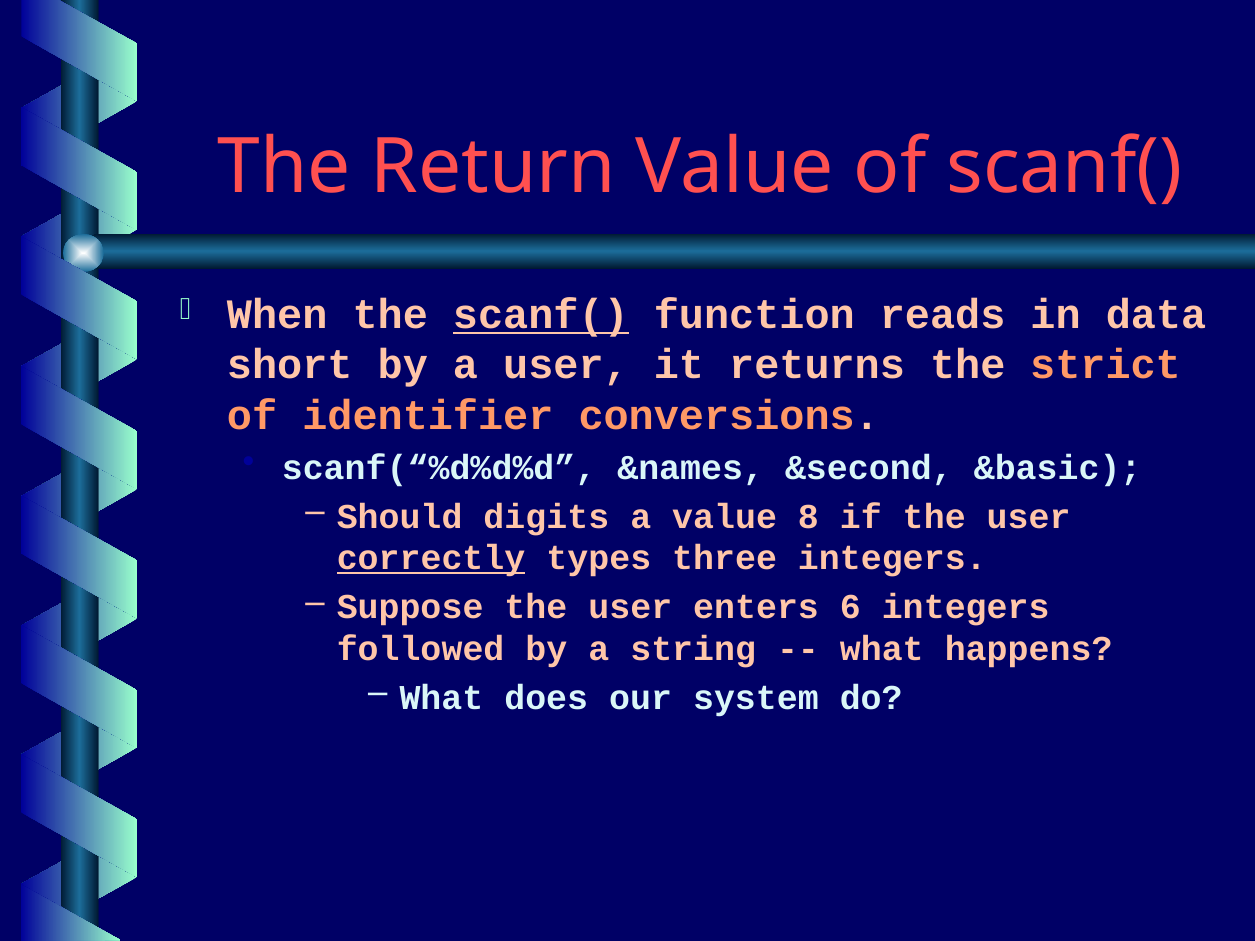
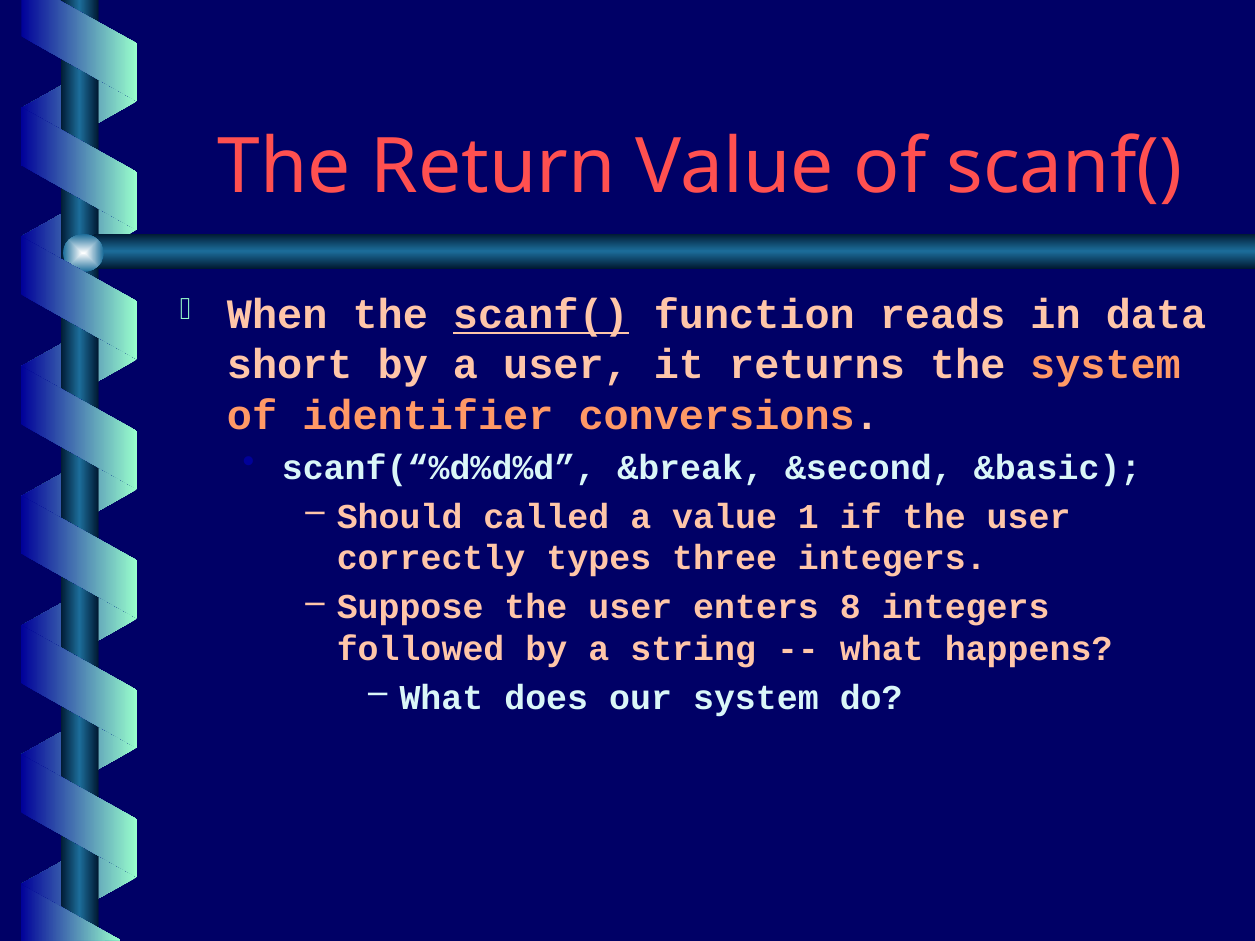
the strict: strict -> system (1106, 365)
&names: &names -> &break (691, 468)
digits: digits -> called (546, 517)
8: 8 -> 1 (808, 517)
correctly underline: present -> none (431, 559)
6: 6 -> 8 (850, 607)
